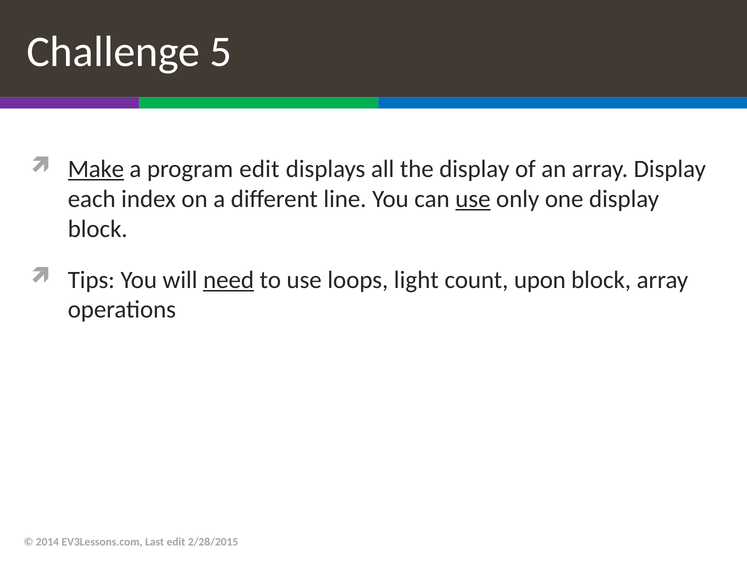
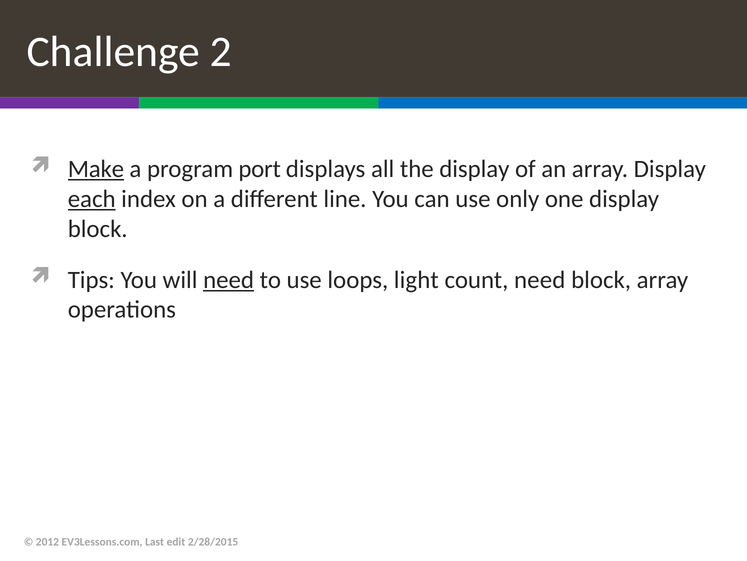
5: 5 -> 2 (221, 52)
program edit: edit -> port (260, 169)
each underline: none -> present (92, 199)
use underline: present -> none (473, 199)
count upon: upon -> need (540, 279)
2014: 2014 -> 2012 (47, 541)
